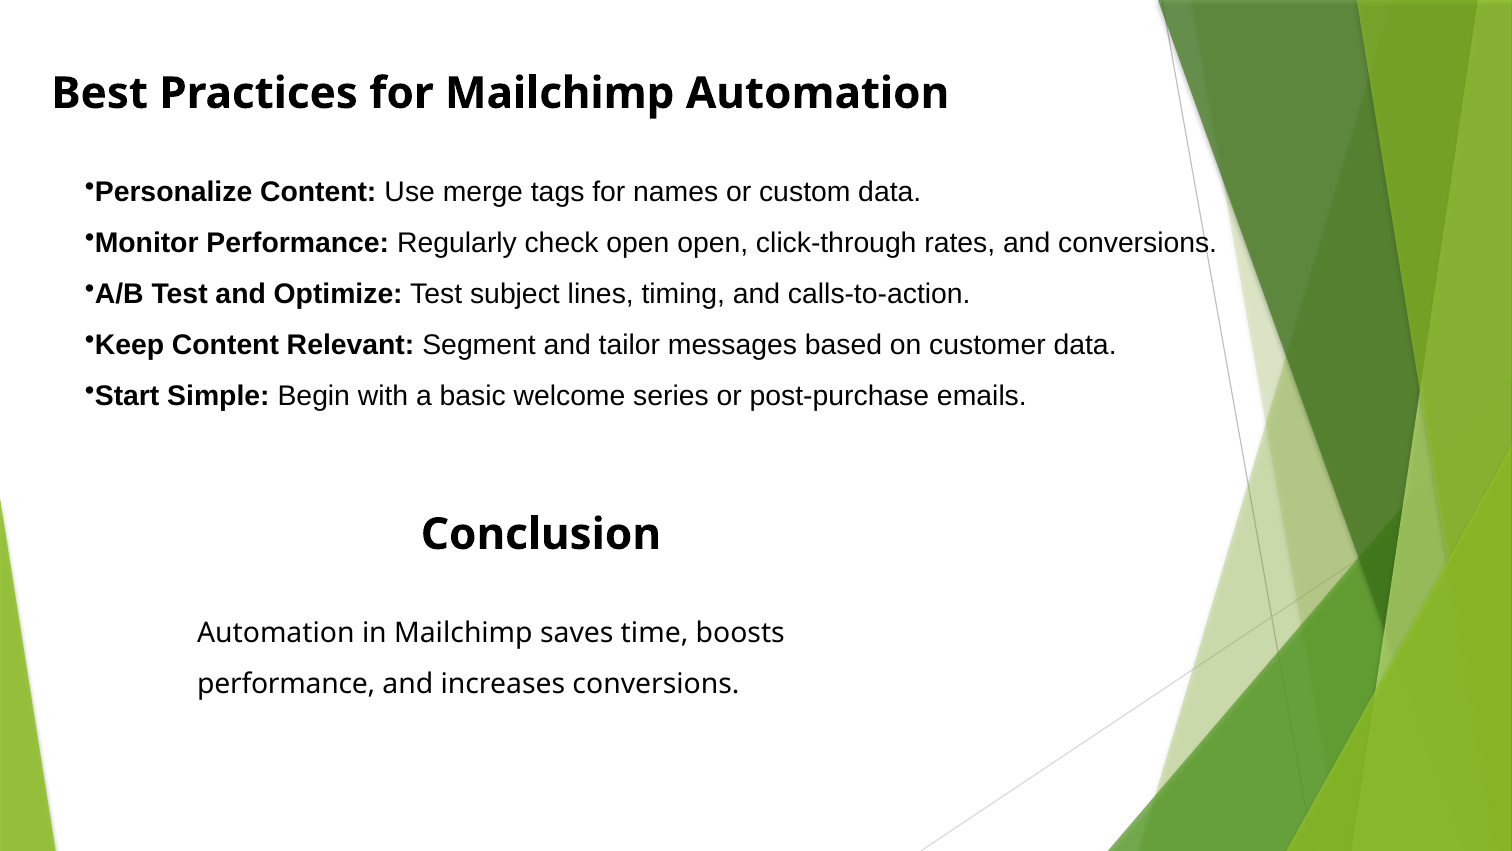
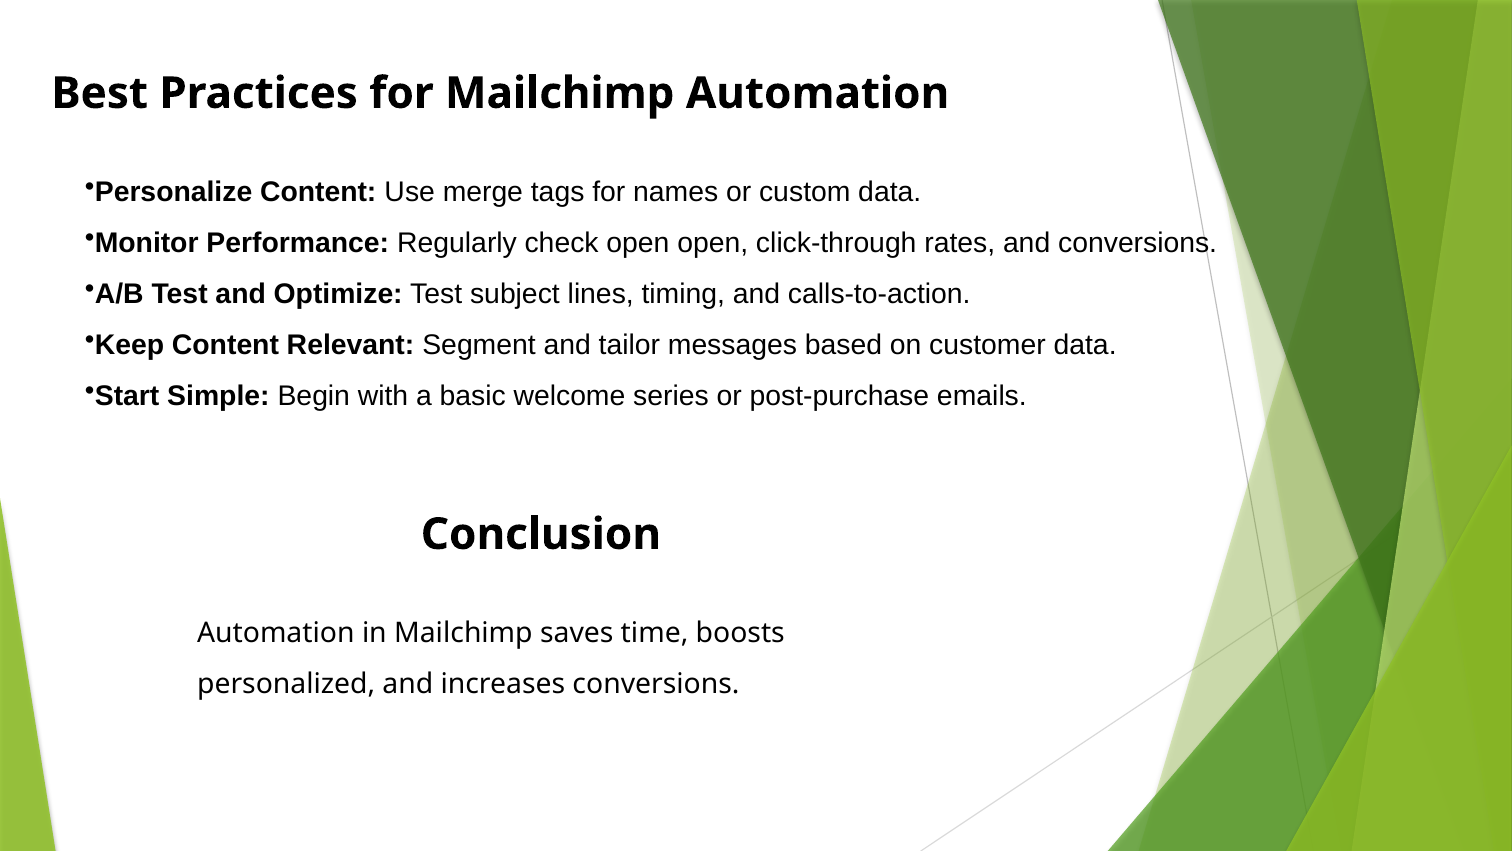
performance: performance -> personalized (286, 683)
